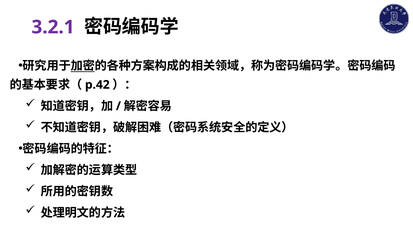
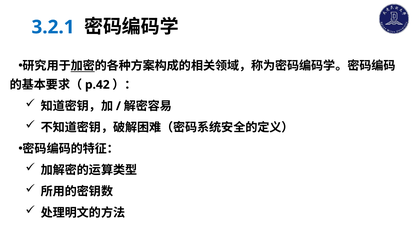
3.2.1 colour: purple -> blue (53, 27)
